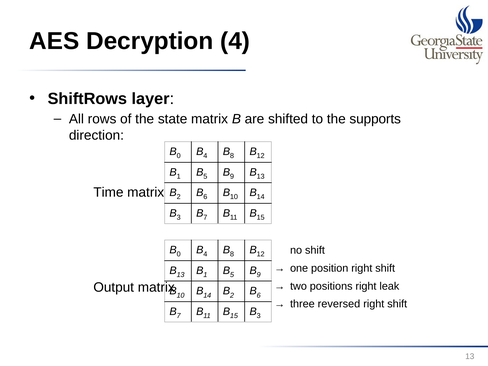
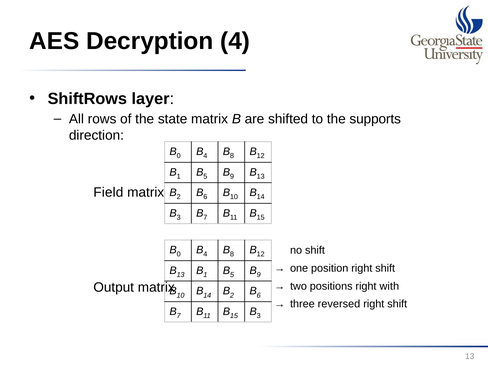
Time: Time -> Field (108, 192)
leak: leak -> with (389, 286)
